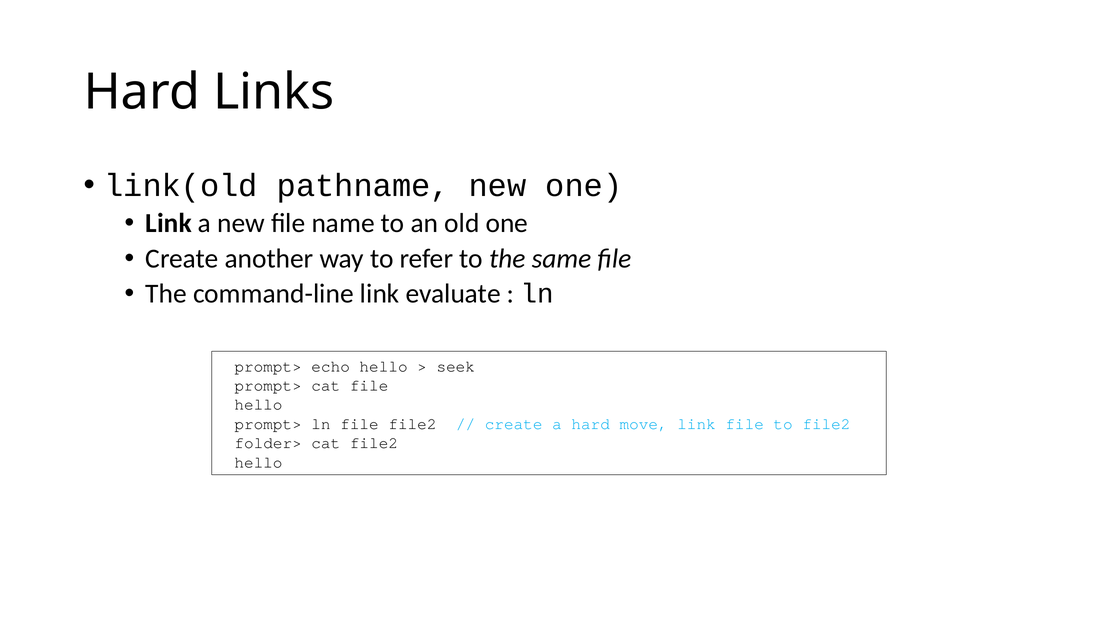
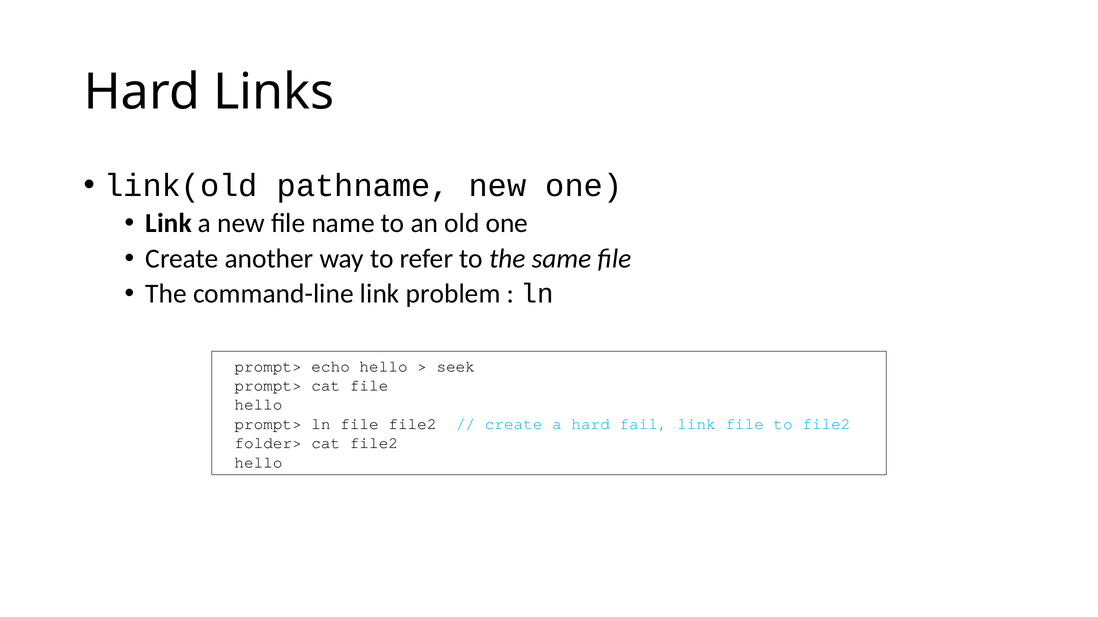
evaluate: evaluate -> problem (453, 294)
move: move -> fail (644, 424)
